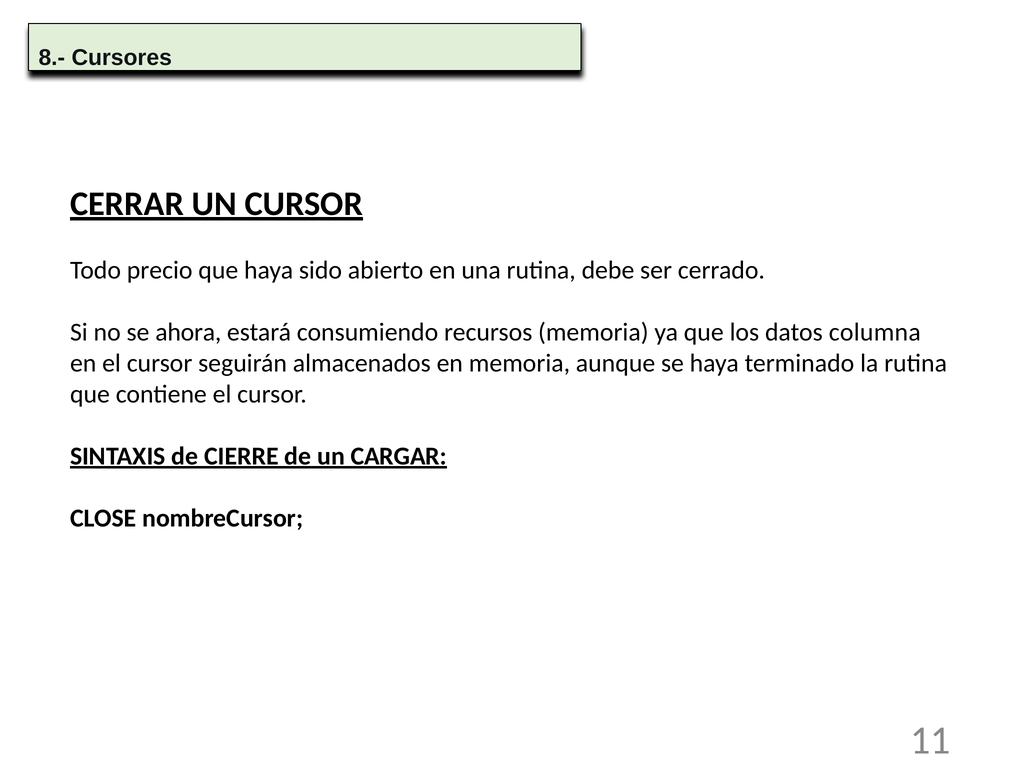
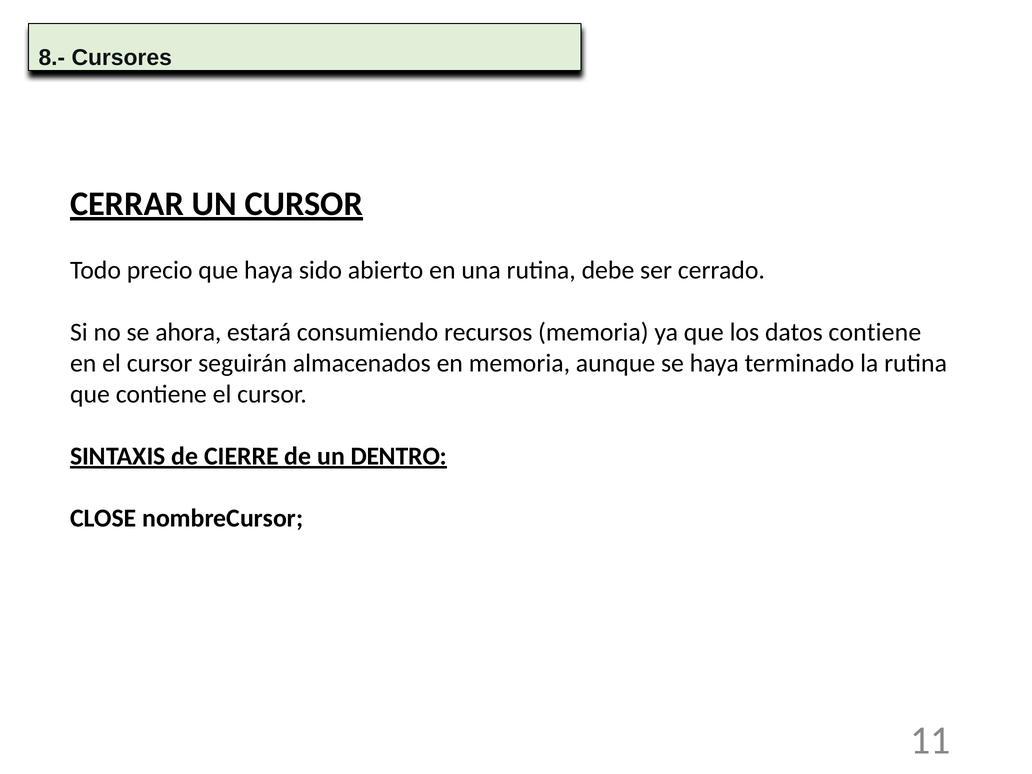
datos columna: columna -> contiene (875, 332)
CARGAR: CARGAR -> DENTRO (399, 456)
